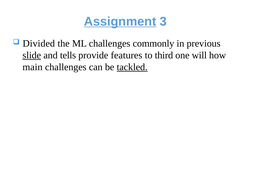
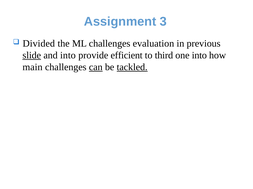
Assignment underline: present -> none (120, 22)
commonly: commonly -> evaluation (153, 44)
and tells: tells -> into (68, 55)
features: features -> efficient (127, 55)
one will: will -> into (199, 55)
can underline: none -> present (96, 67)
